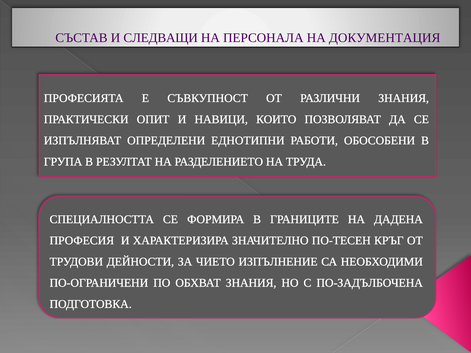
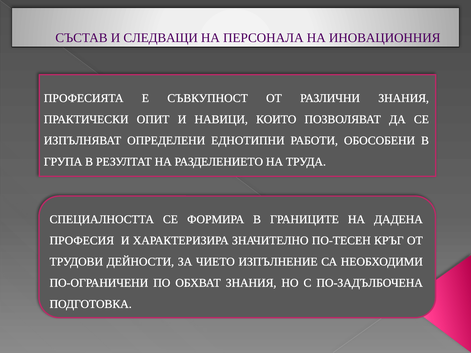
ДОКУМЕНТАЦИЯ: ДОКУМЕНТАЦИЯ -> ИНОВАЦИОННИЯ (385, 38)
